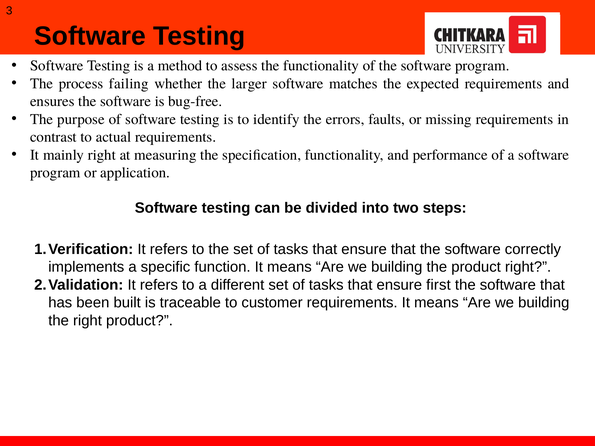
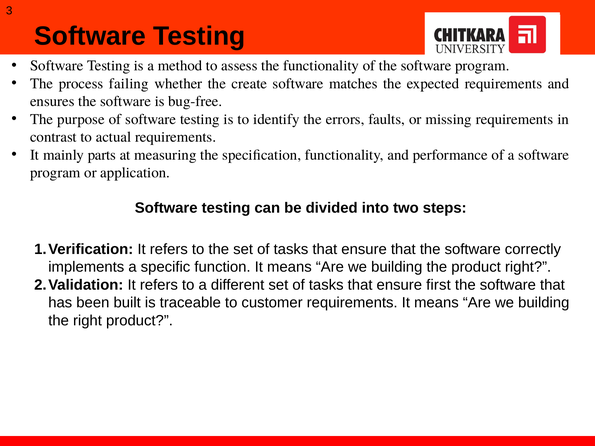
larger: larger -> create (249, 84)
mainly right: right -> parts (102, 155)
